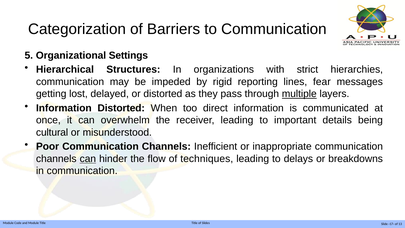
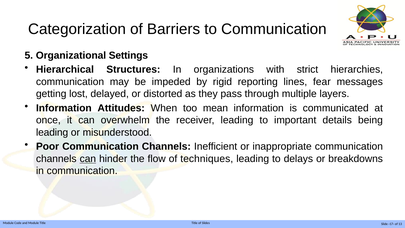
multiple underline: present -> none (299, 94)
Information Distorted: Distorted -> Attitudes (121, 108)
direct: direct -> mean (215, 108)
cultural: cultural -> leading (52, 132)
